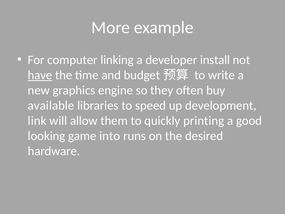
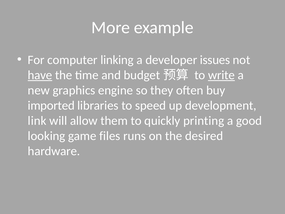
install: install -> issues (215, 60)
write underline: none -> present (221, 75)
available: available -> imported (51, 105)
into: into -> files (110, 136)
